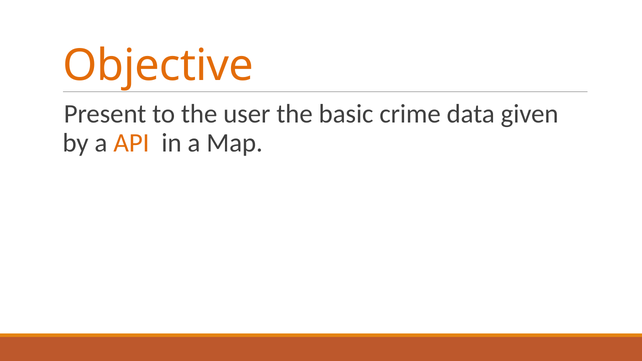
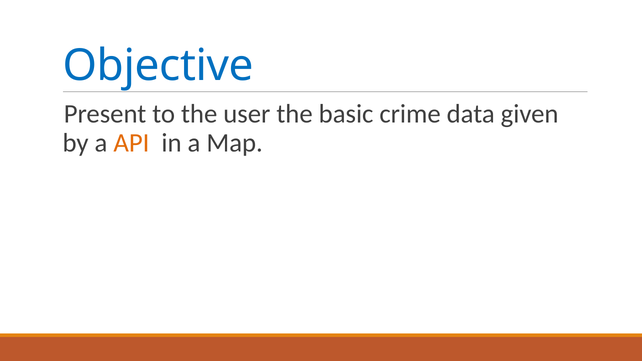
Objective colour: orange -> blue (158, 65)
